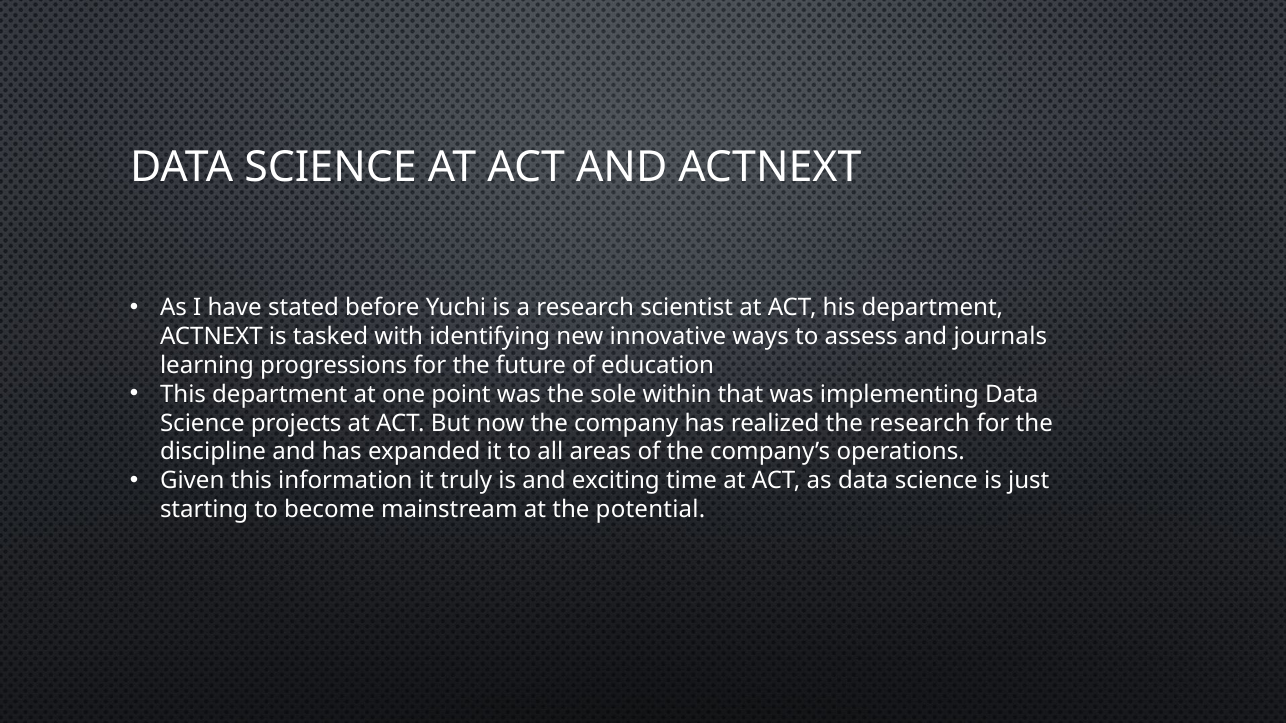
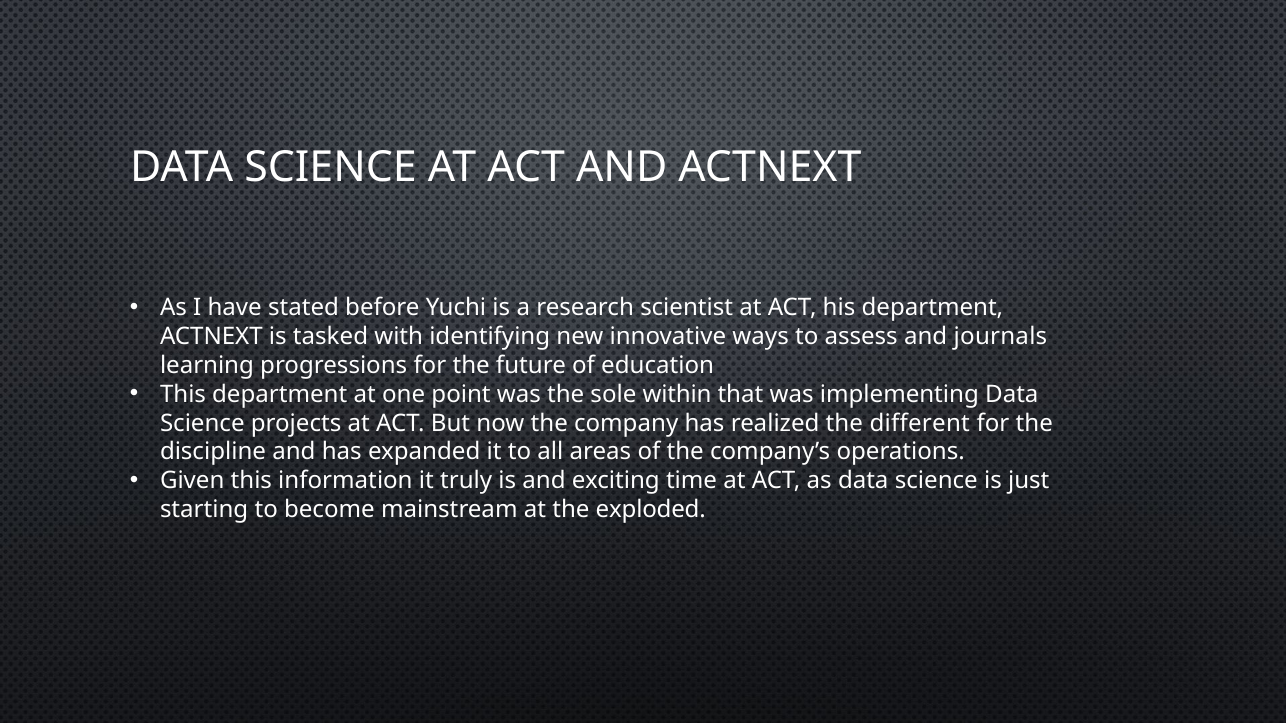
the research: research -> different (920, 423)
potential: potential -> exploded (651, 510)
